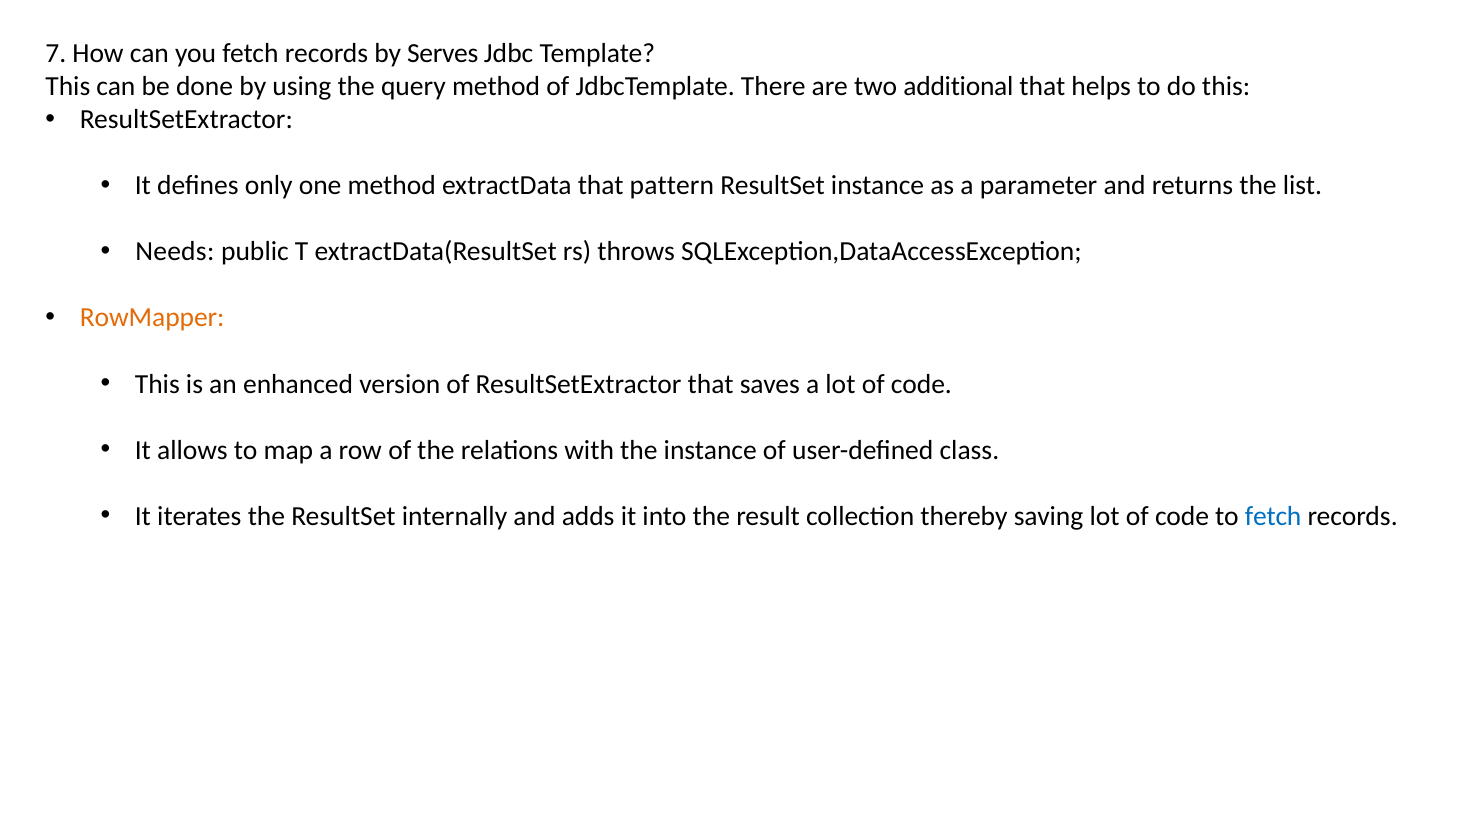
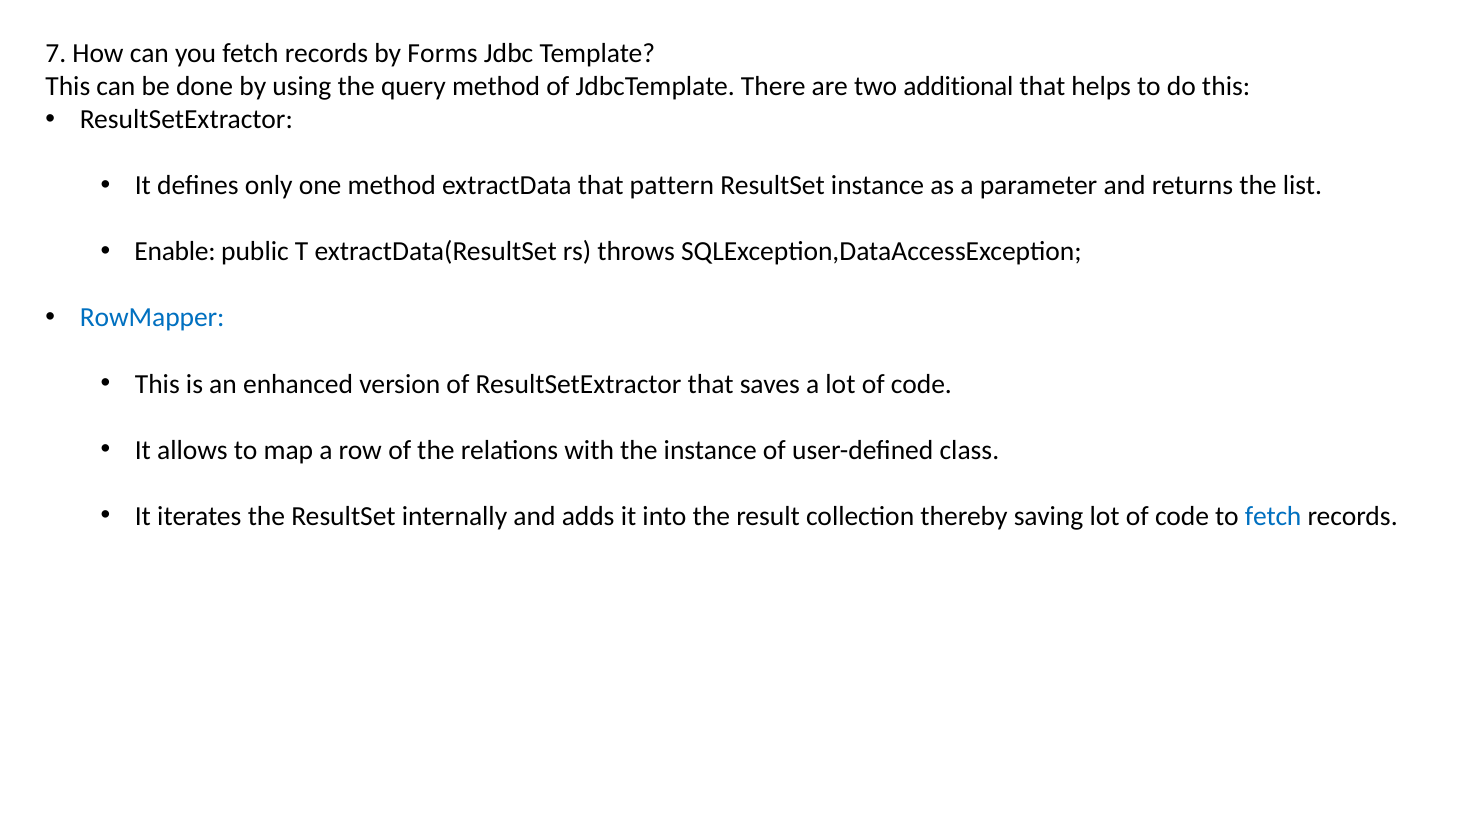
Serves: Serves -> Forms (442, 54)
Needs: Needs -> Enable (175, 252)
RowMapper colour: orange -> blue (152, 318)
